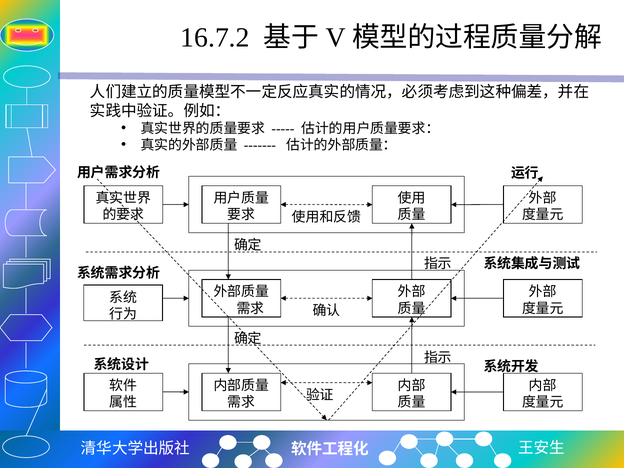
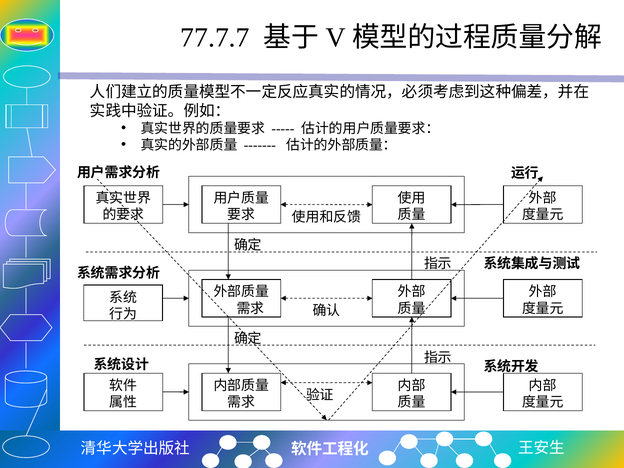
16.7.2: 16.7.2 -> 77.7.7 (215, 37)
